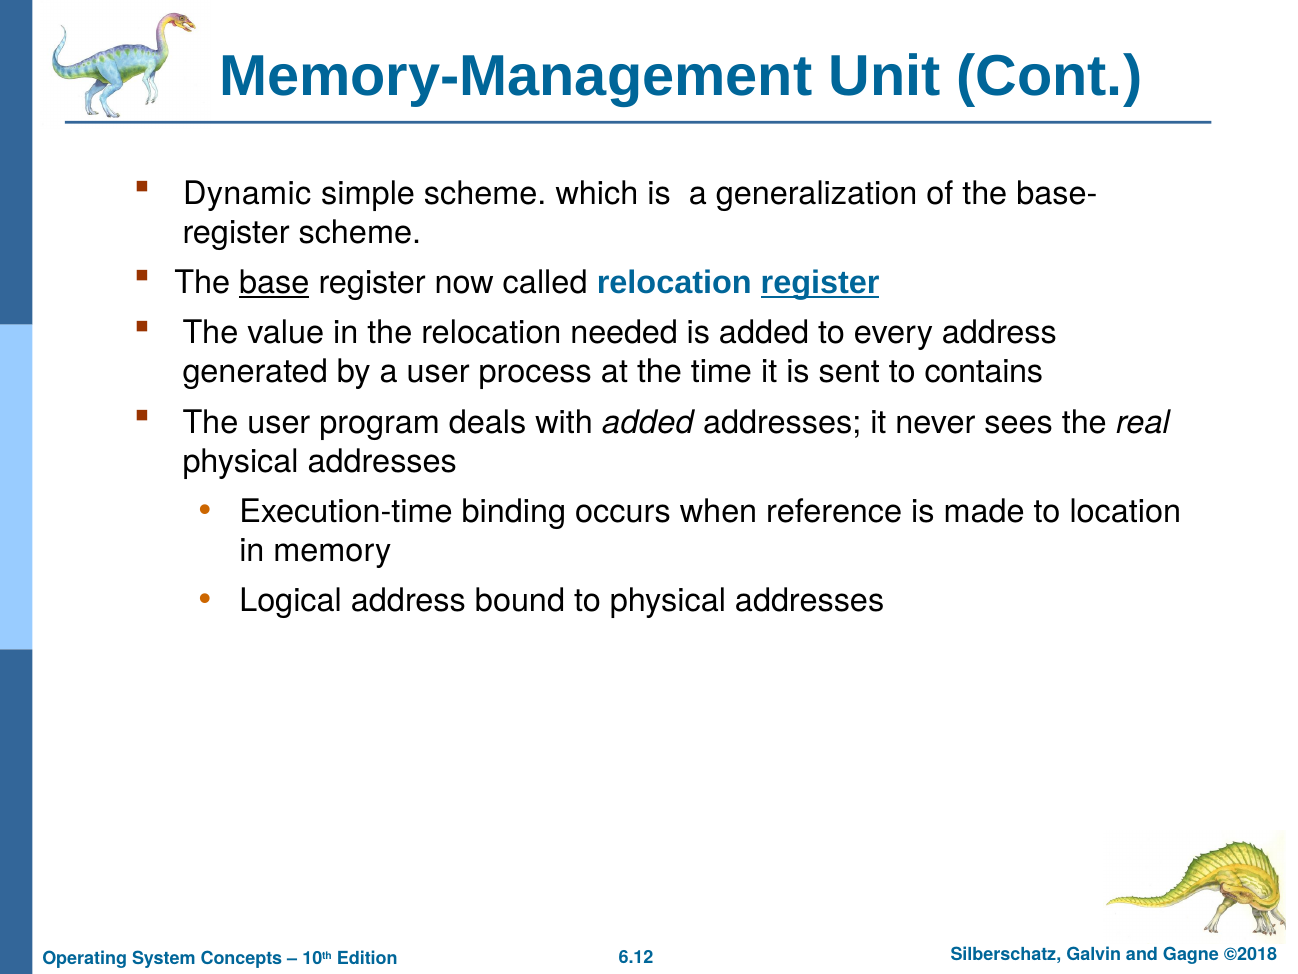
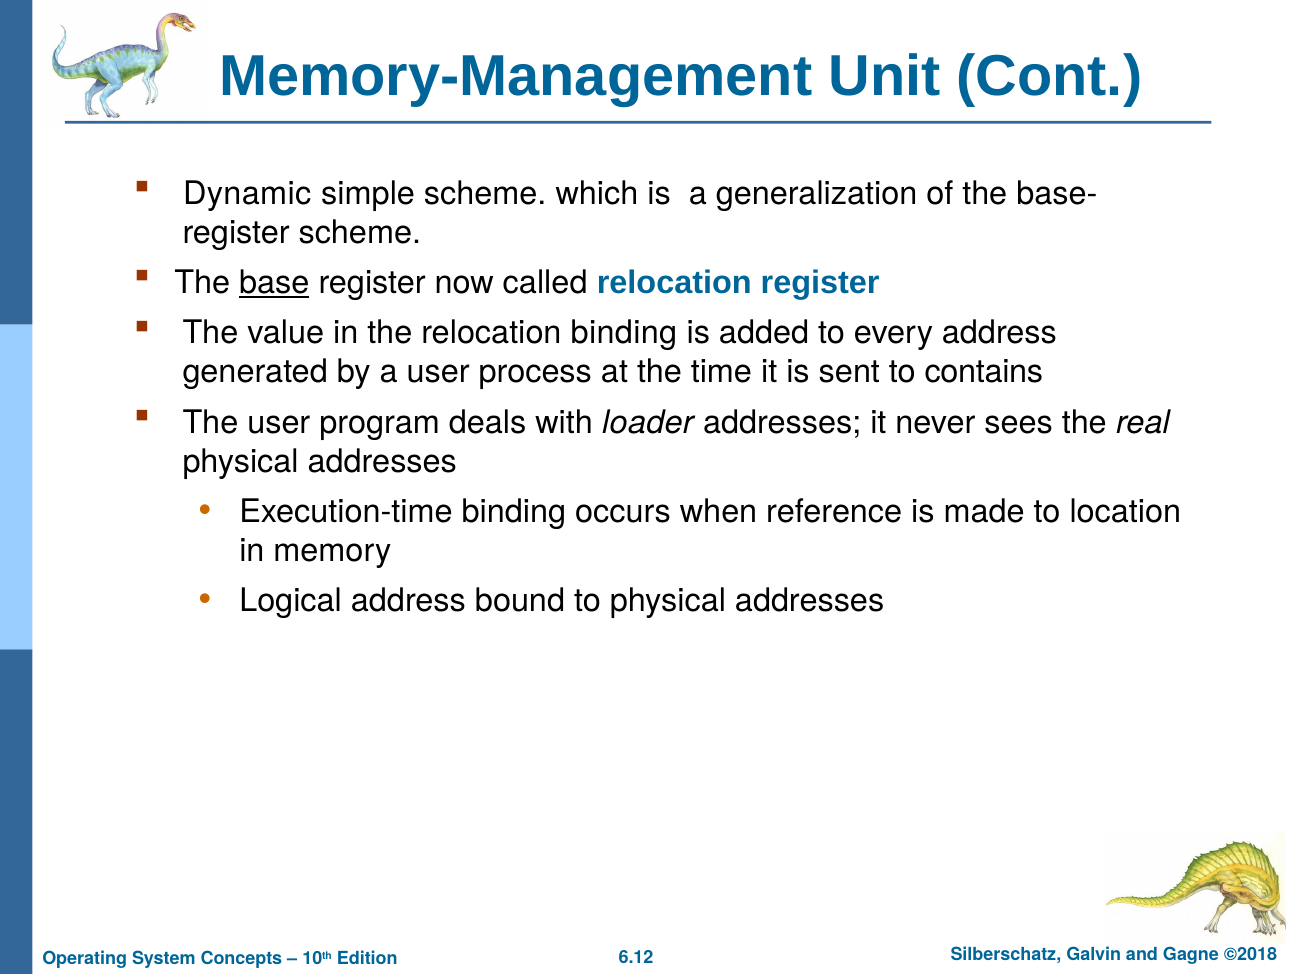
register underline: present -> none (820, 283)
relocation needed: needed -> binding (624, 333)
with added: added -> loader (648, 422)
